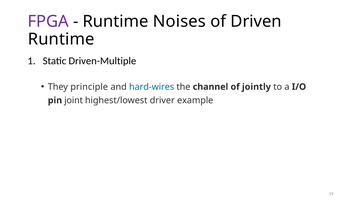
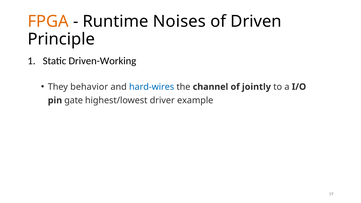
FPGA colour: purple -> orange (48, 21)
Runtime: Runtime -> Principle (61, 39)
Driven-Multiple: Driven-Multiple -> Driven-Working (102, 61)
principle: principle -> behavior (89, 87)
joint: joint -> gate (74, 100)
